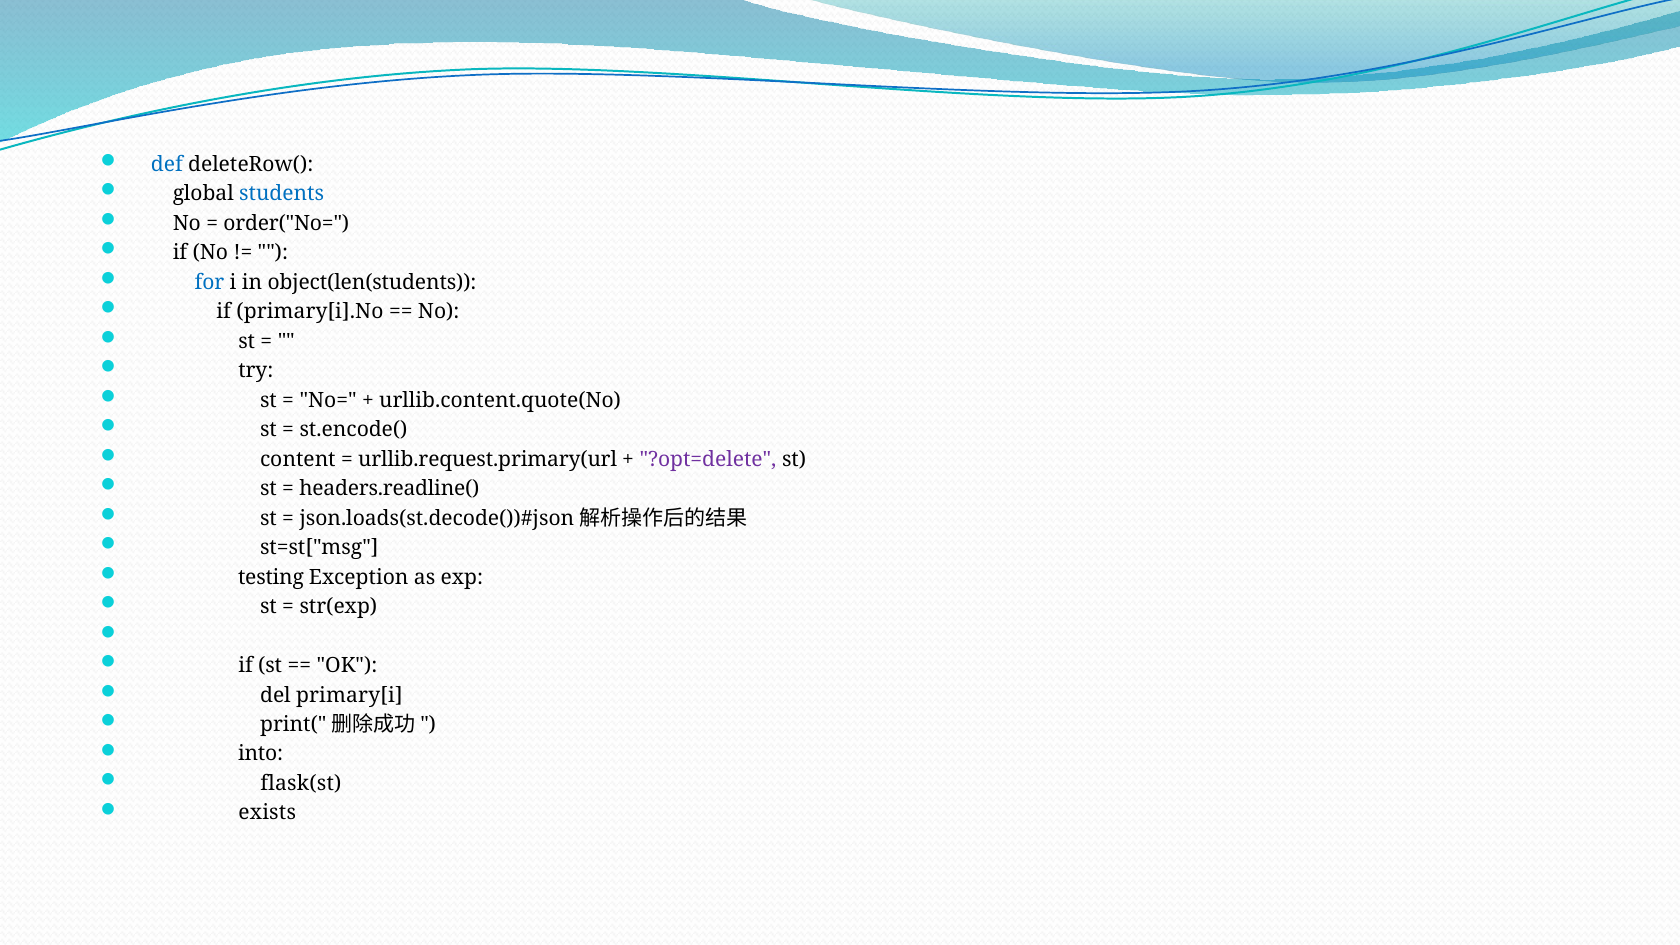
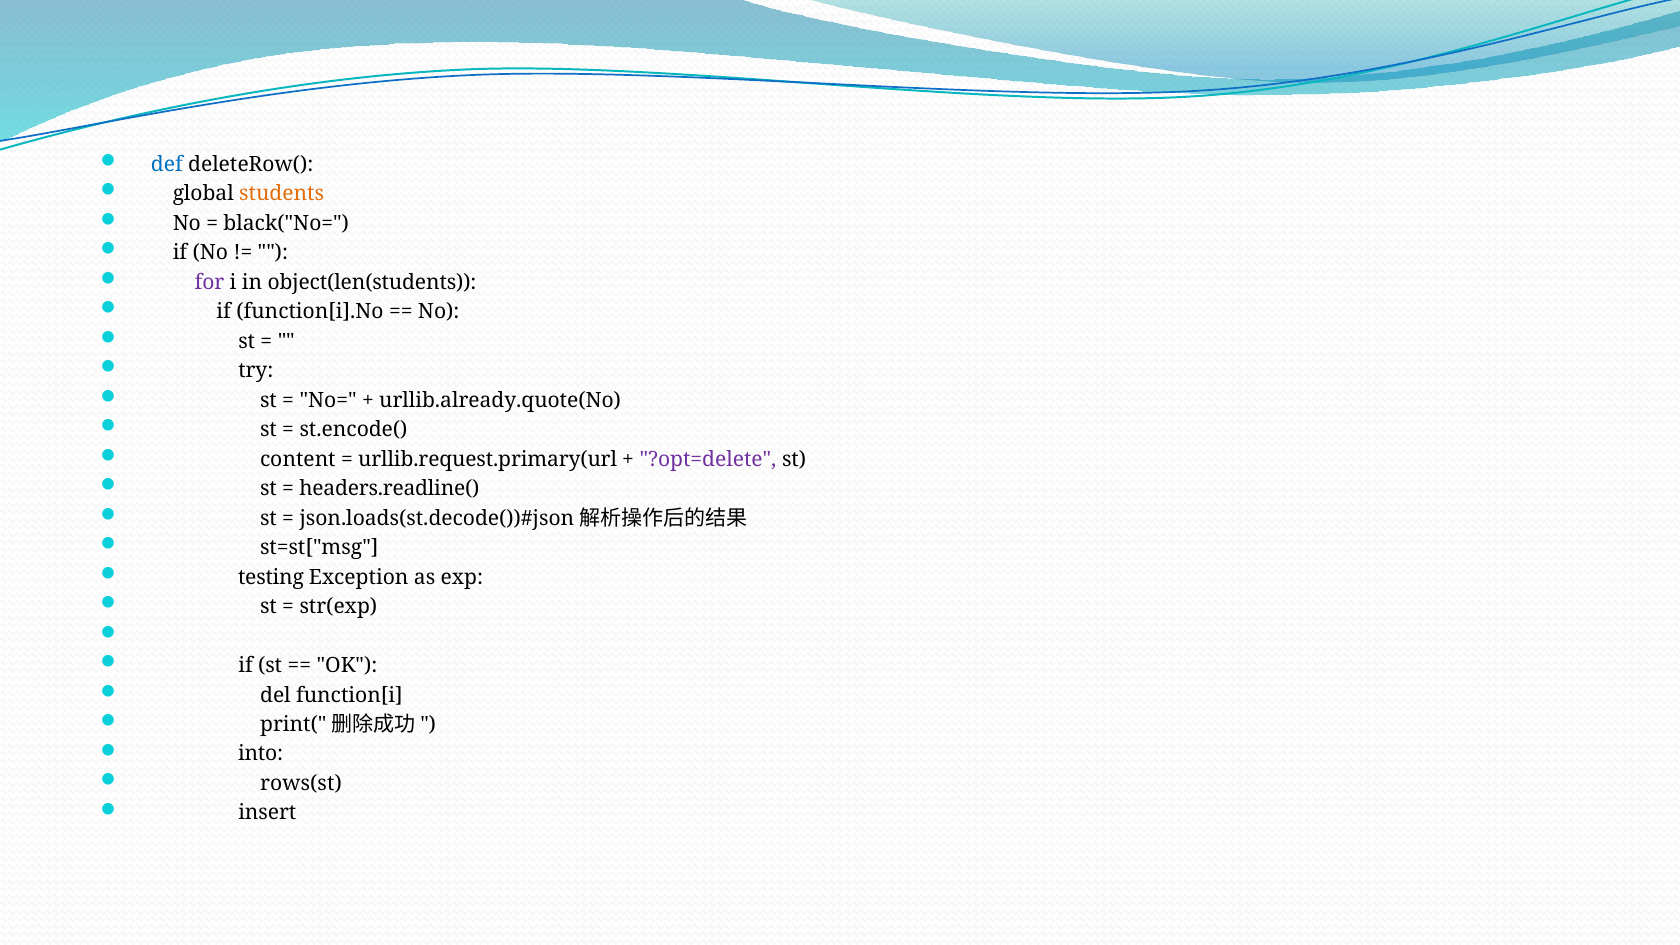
students colour: blue -> orange (282, 194)
order("No=: order("No= -> black("No= (286, 223)
for colour: blue -> purple (209, 282)
primary[i].No: primary[i].No -> function[i].No (310, 312)
urllib.content.quote(No: urllib.content.quote(No -> urllib.already.quote(No (500, 400)
primary[i: primary[i -> function[i (349, 695)
flask(st: flask(st -> rows(st (301, 784)
exists: exists -> insert (267, 813)
